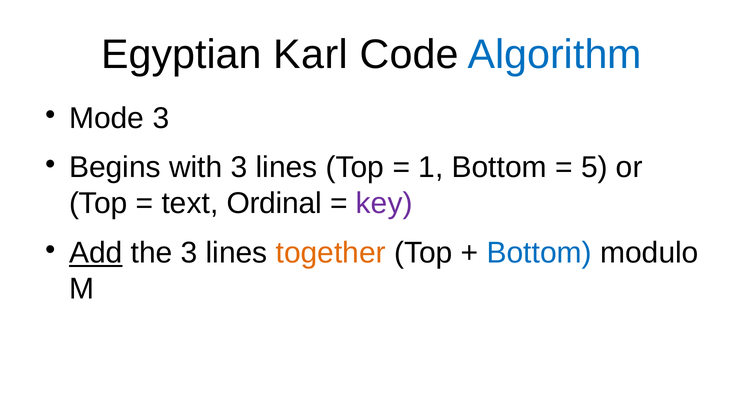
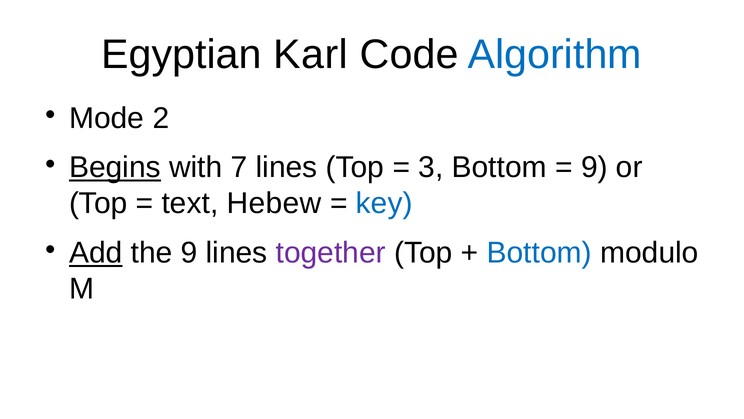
Mode 3: 3 -> 2 (161, 118)
Begins underline: none -> present (115, 167)
with 3: 3 -> 7 (239, 167)
1: 1 -> 3 (431, 167)
5: 5 -> 9 (594, 167)
Ordinal: Ordinal -> Hebew (274, 203)
key colour: purple -> blue (384, 203)
the 3: 3 -> 9 (189, 253)
together colour: orange -> purple (331, 253)
